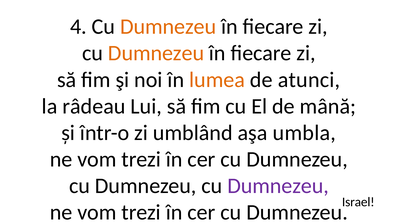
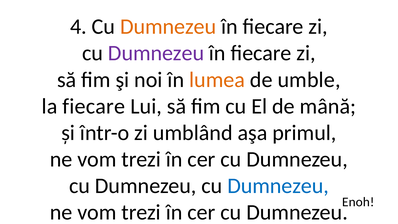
Dumnezeu colour: orange -> purple (156, 53)
atunci: atunci -> umble (309, 80)
la râdeau: râdeau -> fiecare (94, 106)
umbla: umbla -> primul (304, 133)
Dumnezeu colour: purple -> blue (278, 186)
Israel: Israel -> Enoh (358, 202)
